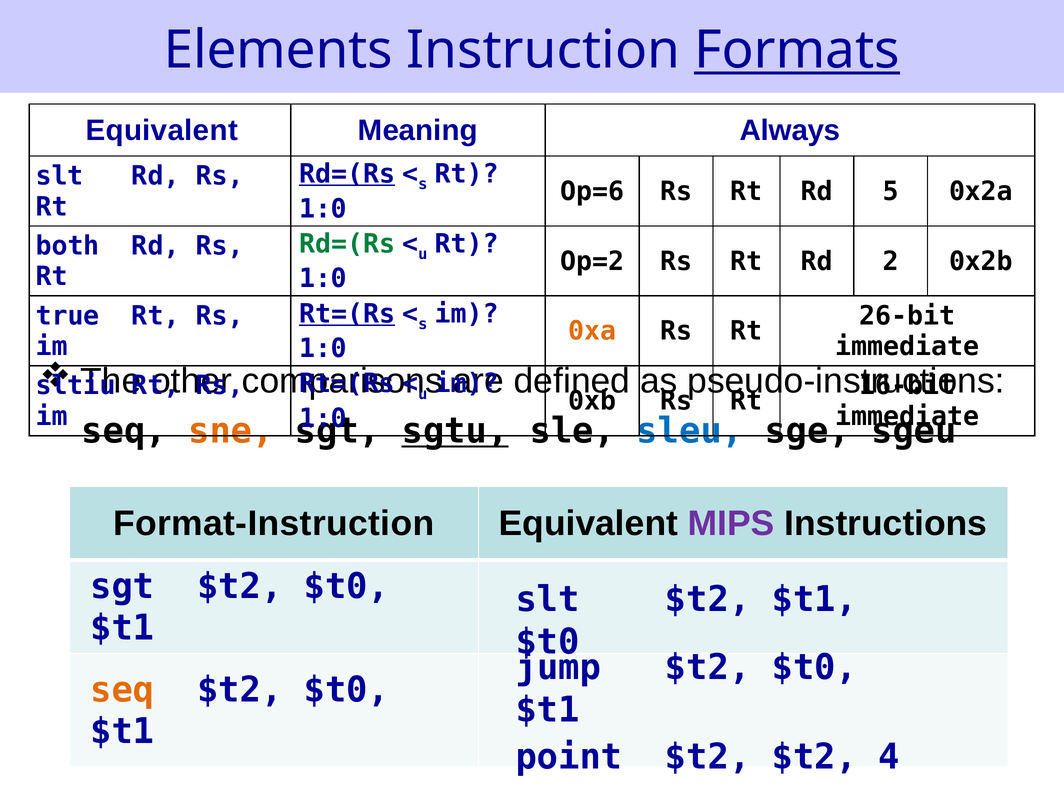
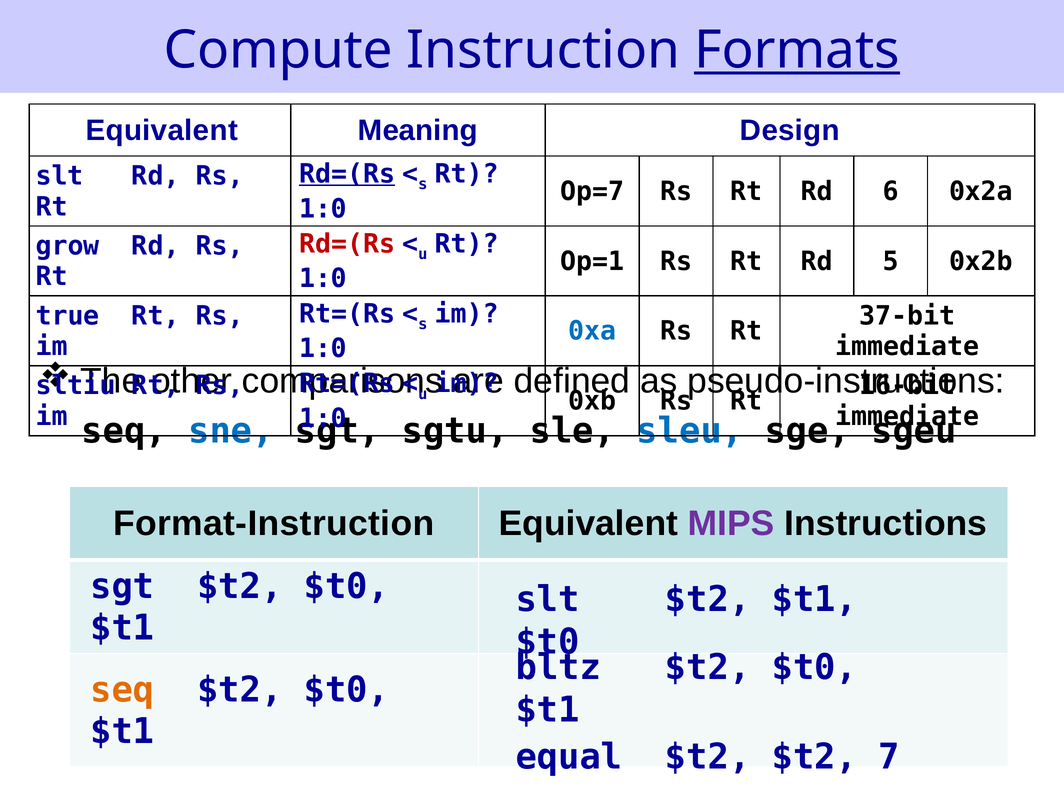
Elements: Elements -> Compute (278, 50)
Always: Always -> Design (790, 131)
Op=6: Op=6 -> Op=7 (592, 191)
5: 5 -> 6 (891, 191)
Rd=(Rs colour: green -> red (347, 244)
both: both -> grow (68, 246)
Op=2: Op=2 -> Op=1 (592, 261)
2: 2 -> 5 (891, 261)
Rt=(Rs underline: present -> none (347, 314)
26-bit: 26-bit -> 37-bit (907, 316)
0xa colour: orange -> blue (592, 331)
sne colour: orange -> blue (231, 431)
sgtu underline: present -> none (455, 431)
jump: jump -> bltz (558, 668)
point: point -> equal (569, 757)
4: 4 -> 7 (889, 757)
